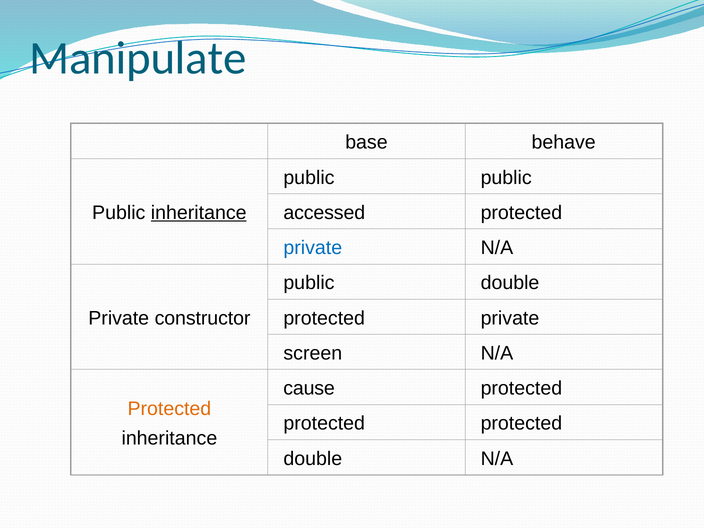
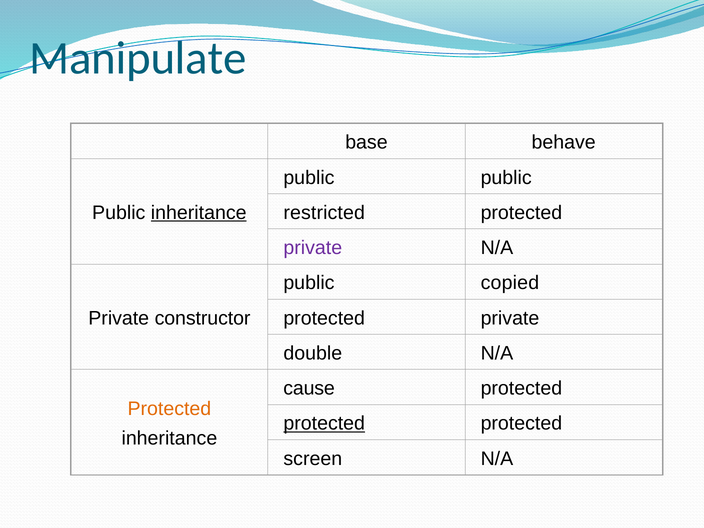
accessed: accessed -> restricted (324, 213)
private colour: blue -> purple (313, 248)
public double: double -> copied (510, 283)
screen: screen -> double (313, 353)
protected underline: none -> present (324, 424)
double: double -> screen (313, 459)
